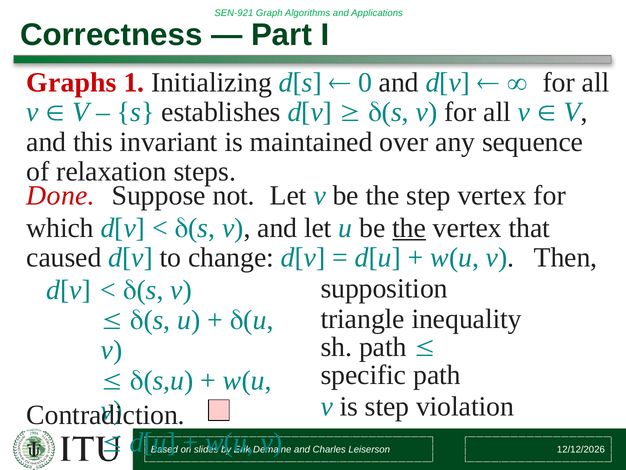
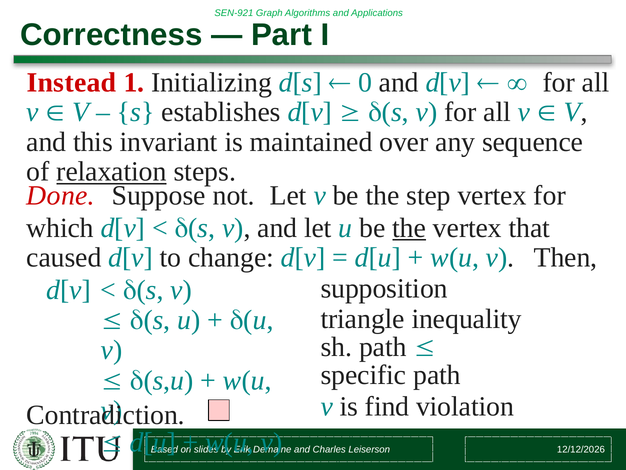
Graphs: Graphs -> Instead (72, 82)
relaxation underline: none -> present (112, 172)
is step: step -> find (387, 406)
